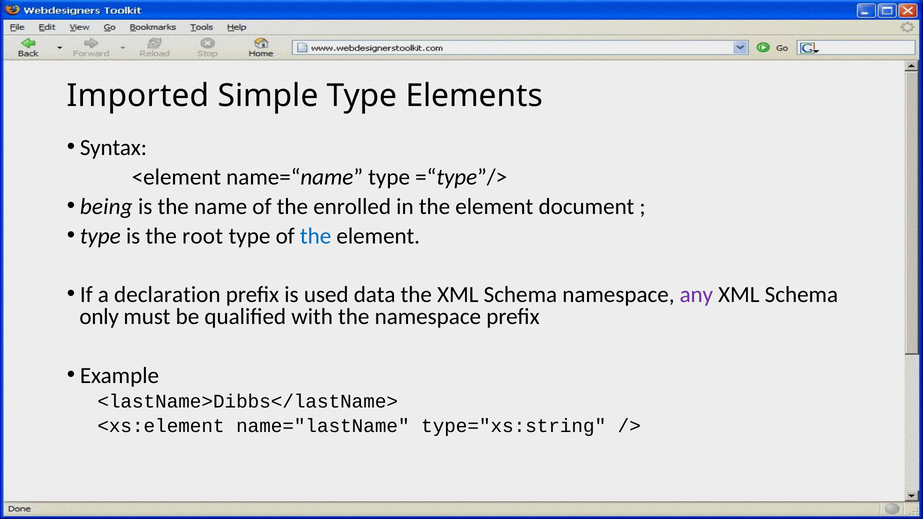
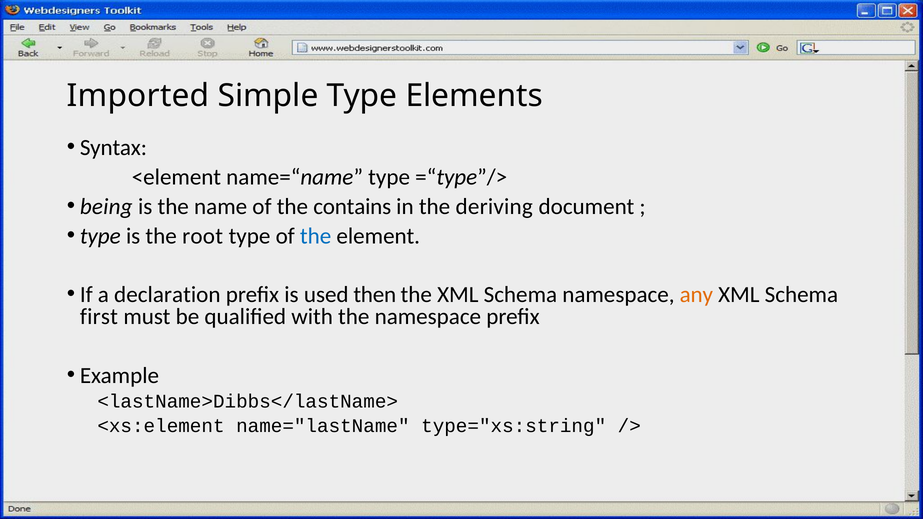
enrolled: enrolled -> contains (352, 207)
in the element: element -> deriving (494, 207)
data: data -> then (375, 295)
any colour: purple -> orange (696, 295)
only: only -> first (99, 317)
